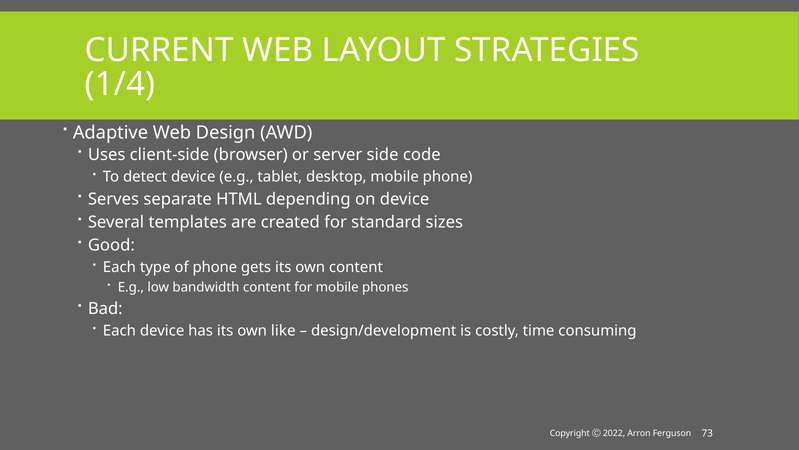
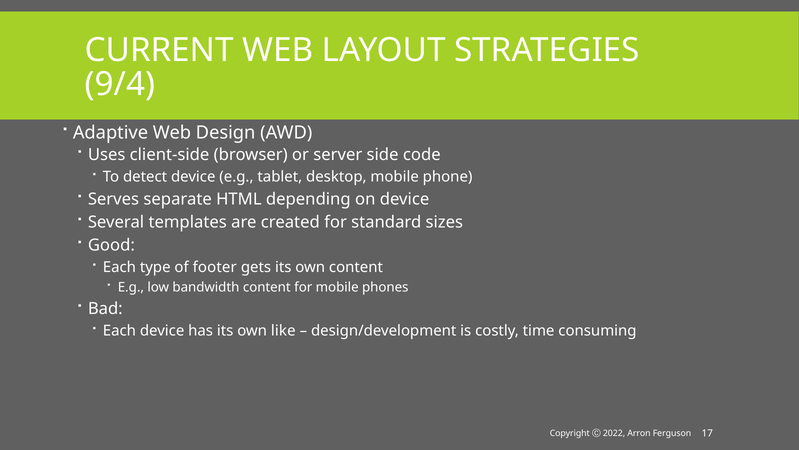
1/4: 1/4 -> 9/4 (120, 84)
of phone: phone -> footer (215, 267)
73: 73 -> 17 (707, 433)
